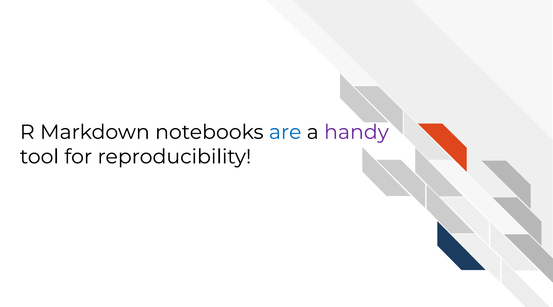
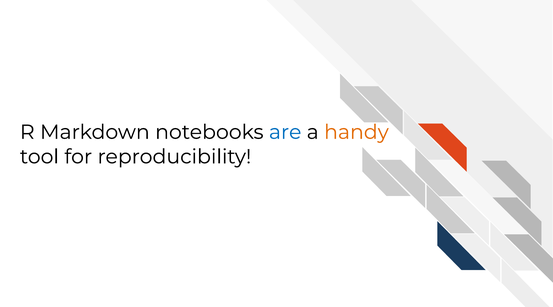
handy colour: purple -> orange (356, 132)
